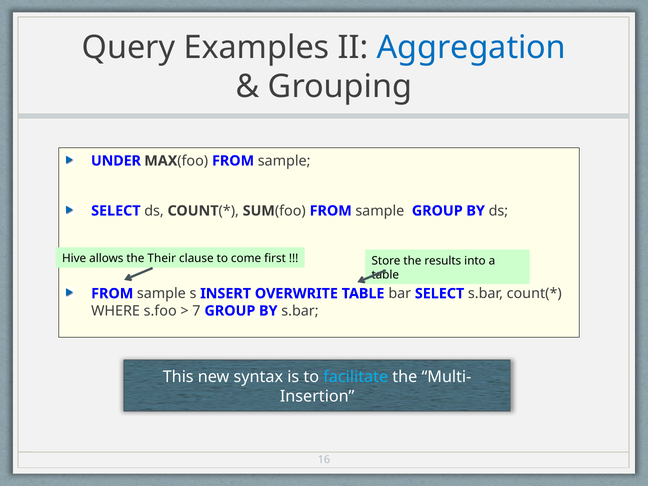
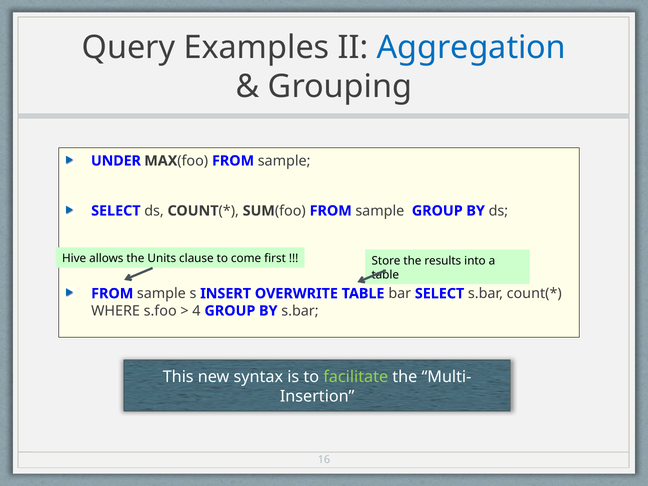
Their: Their -> Units (162, 258)
7: 7 -> 4 (196, 311)
facilitate colour: light blue -> light green (356, 377)
